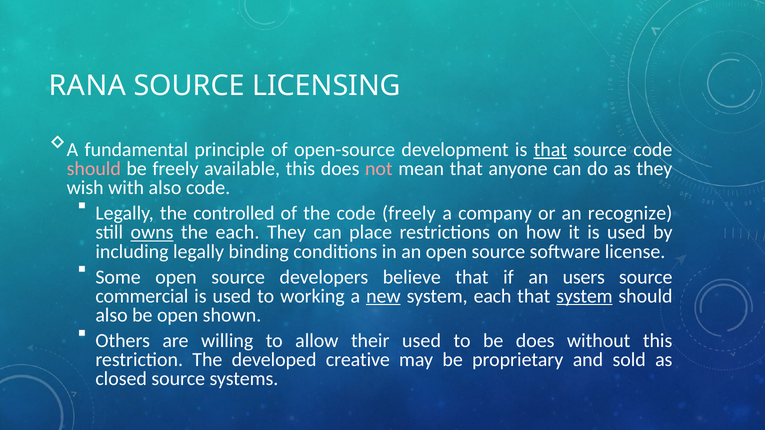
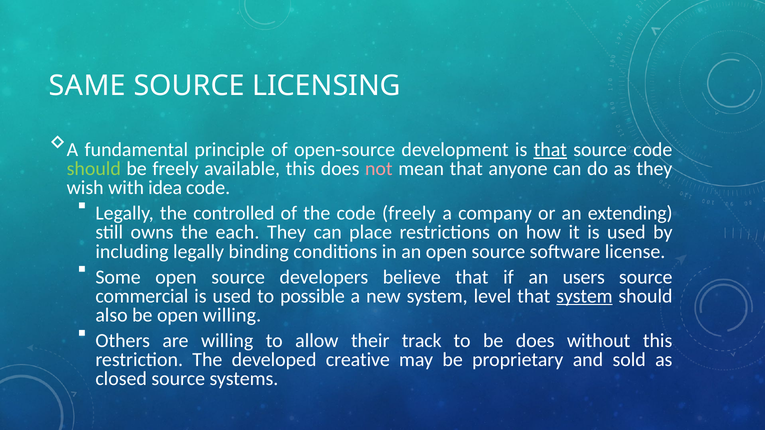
RANA: RANA -> SAME (87, 86)
should colour: pink -> light green (94, 169)
with also: also -> idea (165, 188)
recognize: recognize -> extending (630, 213)
owns underline: present -> none (152, 233)
working: working -> possible (312, 296)
new underline: present -> none (383, 296)
system each: each -> level (492, 296)
open shown: shown -> willing (232, 315)
their used: used -> track (422, 341)
